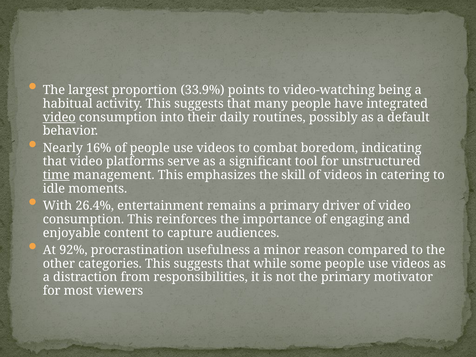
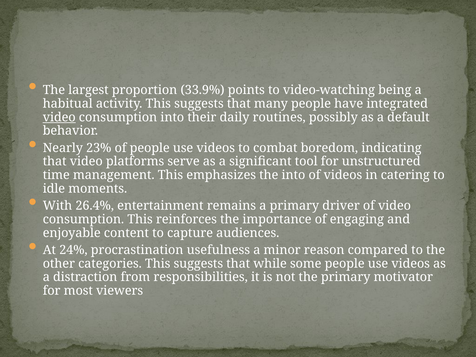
16%: 16% -> 23% (99, 148)
time underline: present -> none (56, 175)
the skill: skill -> into (293, 175)
92%: 92% -> 24% (73, 250)
